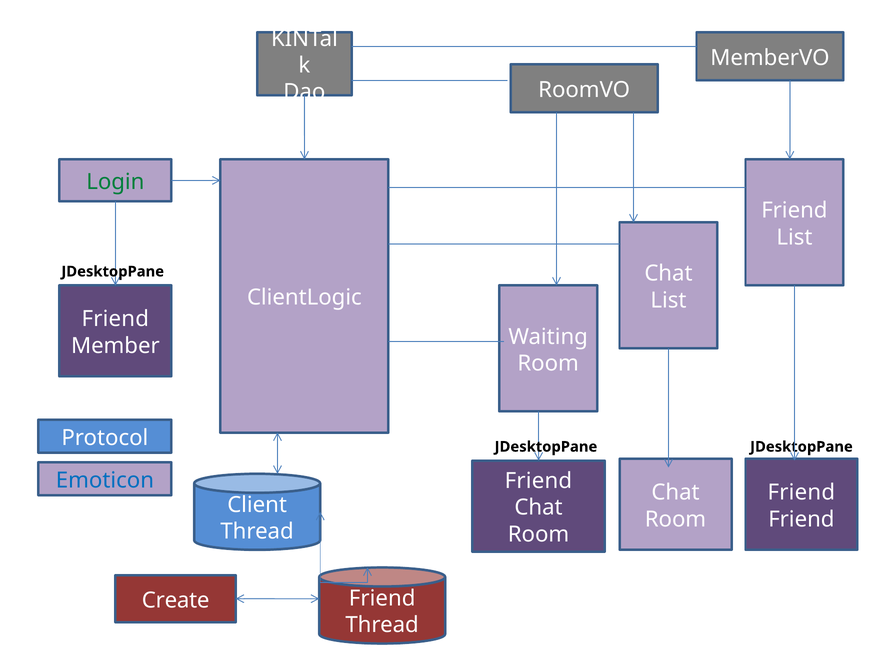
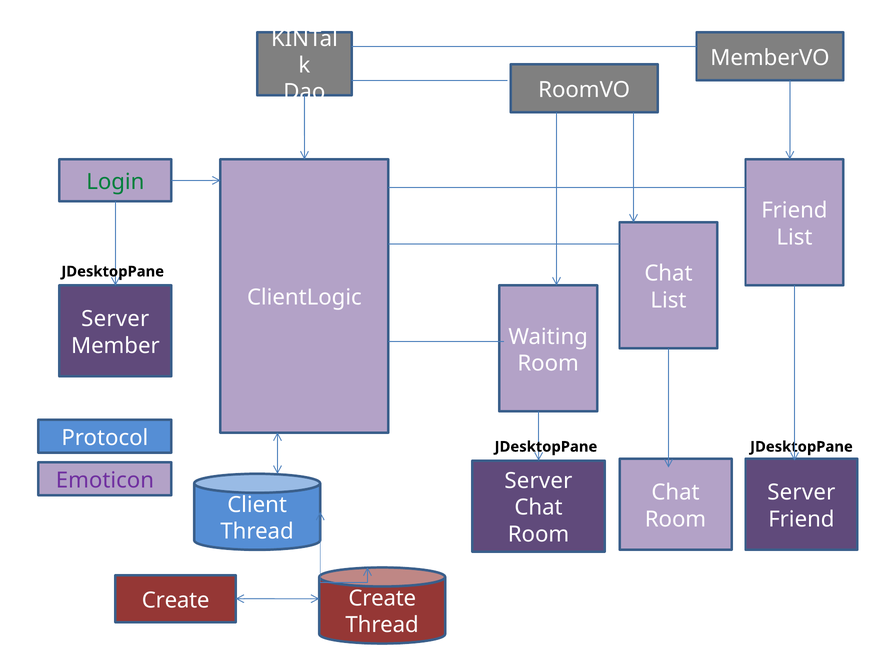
Friend: Friend -> Server (115, 319)
Emoticon colour: blue -> purple (105, 480)
Friend: Friend -> Server (538, 481)
Friend: Friend -> Server (801, 492)
Friend: Friend -> Create (382, 598)
